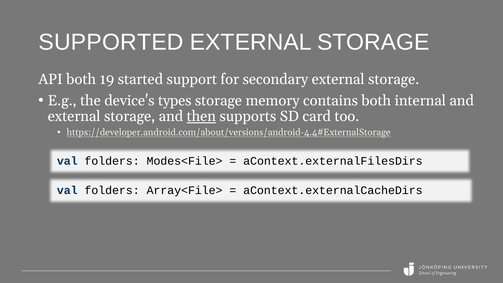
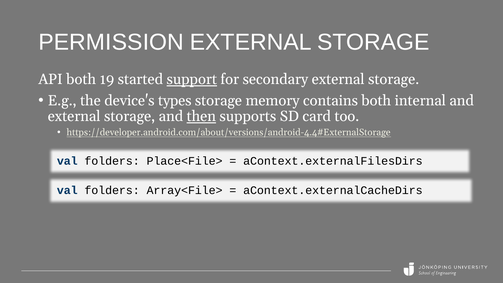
SUPPORTED: SUPPORTED -> PERMISSION (111, 42)
support underline: none -> present (192, 79)
Modes<File>: Modes<File> -> Place<File> (185, 161)
